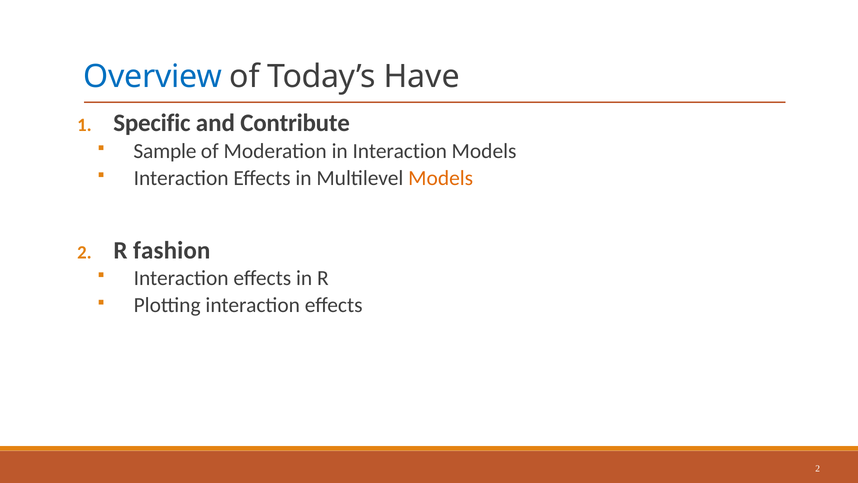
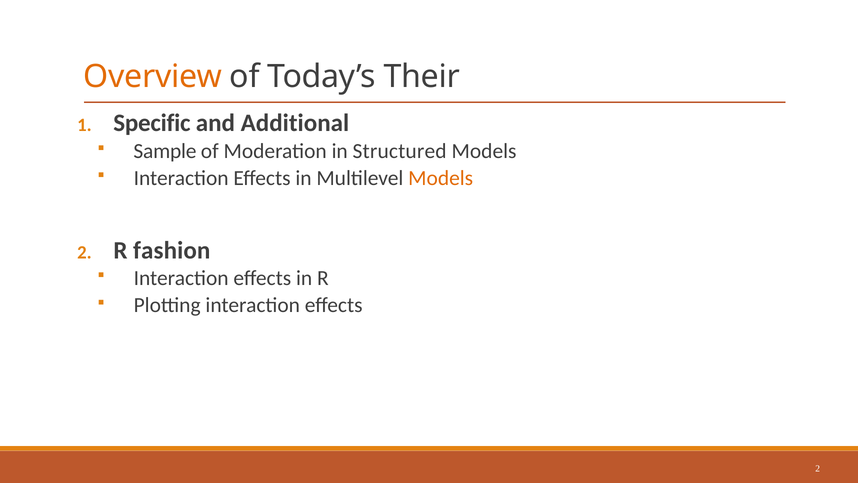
Overview colour: blue -> orange (153, 77)
Have: Have -> Their (422, 77)
Contribute: Contribute -> Additional (295, 123)
in Interaction: Interaction -> Structured (400, 151)
